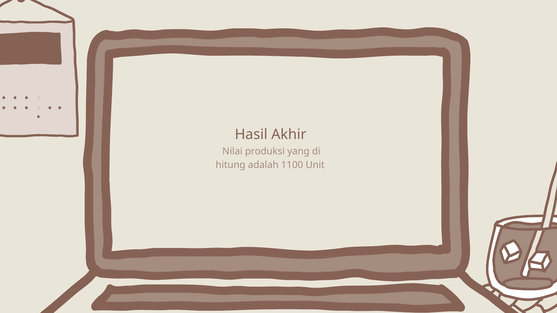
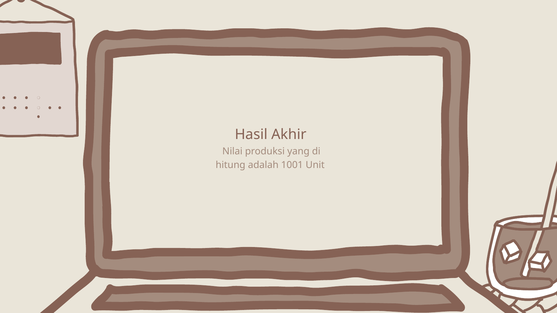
1100: 1100 -> 1001 (292, 165)
